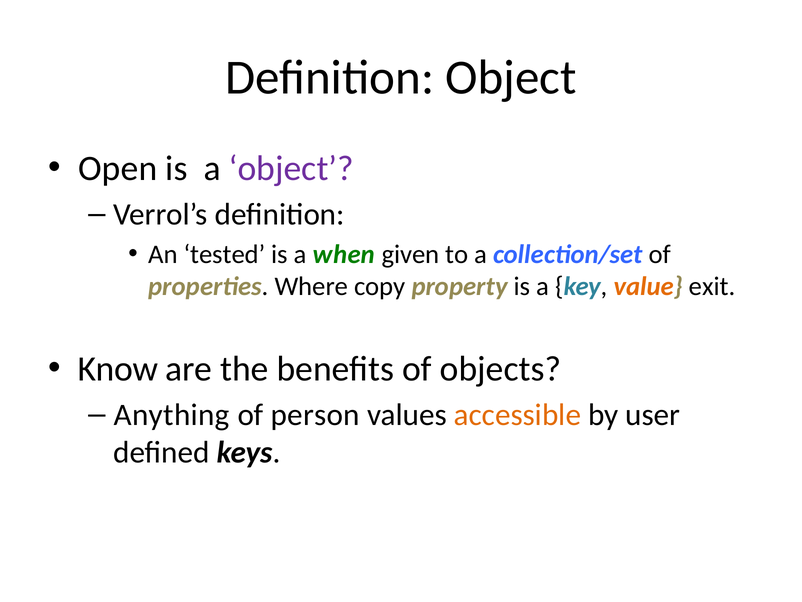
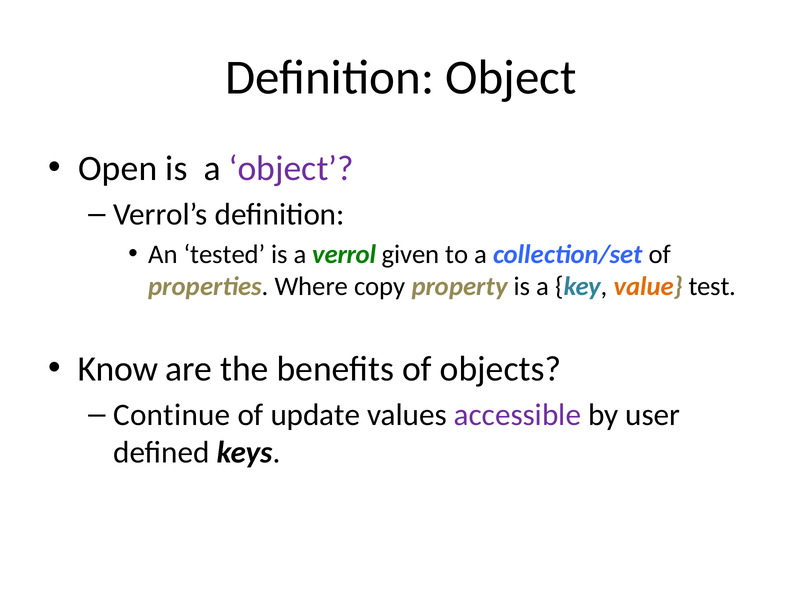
when: when -> verrol (344, 254)
exit: exit -> test (712, 286)
Anything: Anything -> Continue (172, 415)
person: person -> update (315, 415)
accessible colour: orange -> purple (517, 415)
